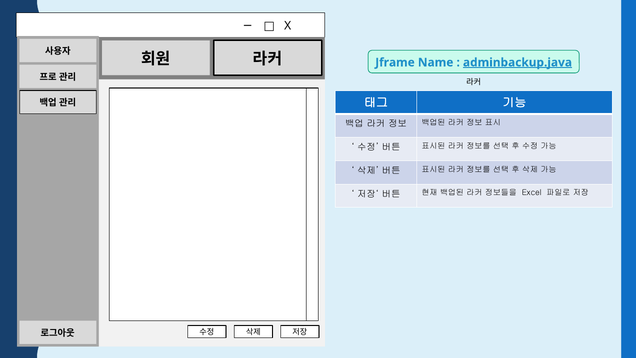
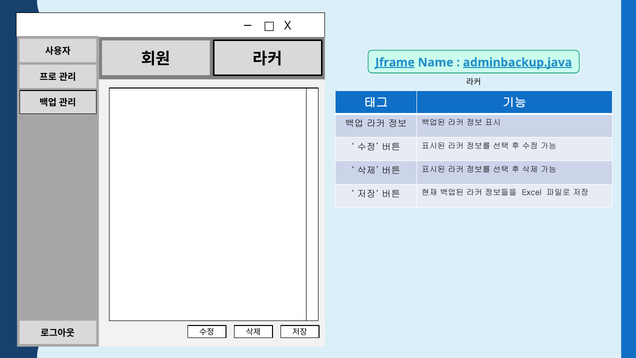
Jframe underline: none -> present (395, 62)
